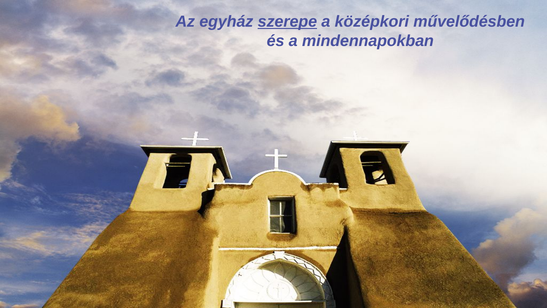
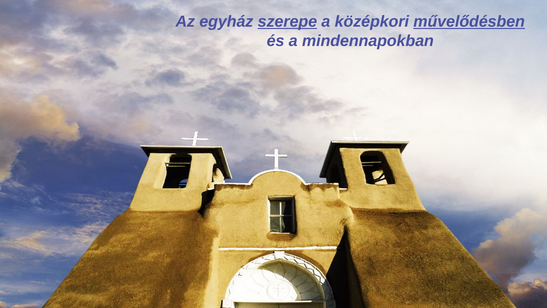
művelődésben underline: none -> present (469, 22)
